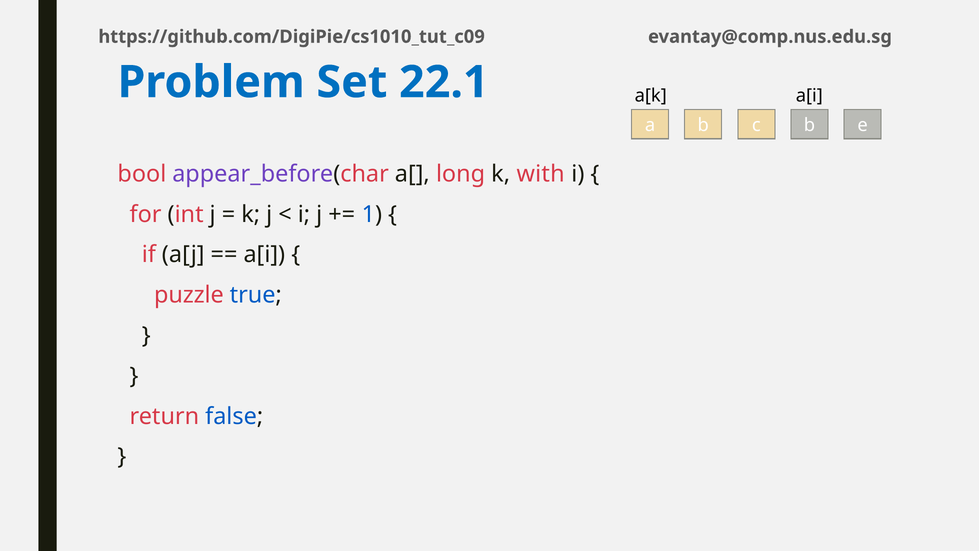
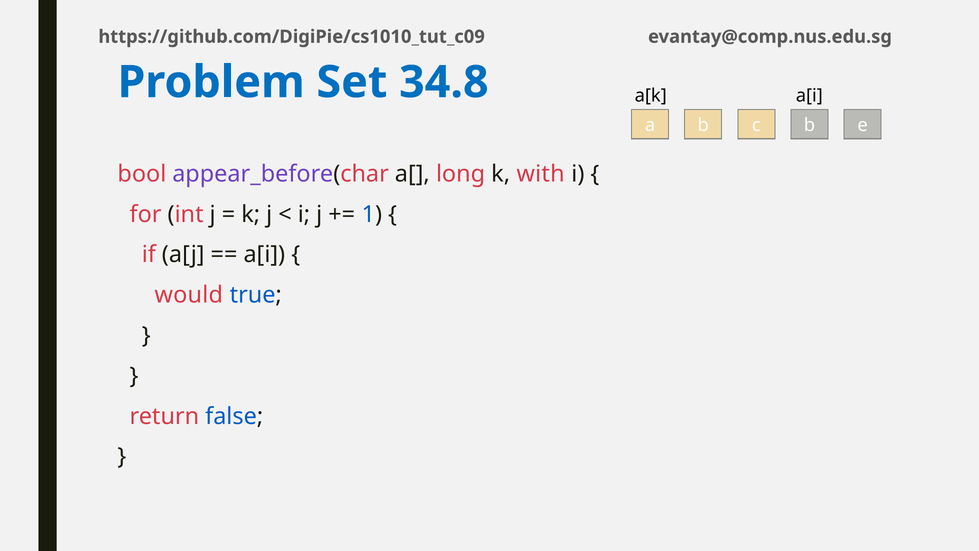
22.1: 22.1 -> 34.8 (444, 82)
puzzle: puzzle -> would (189, 295)
